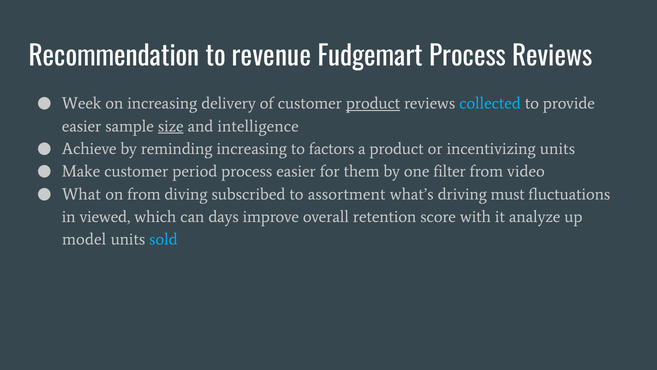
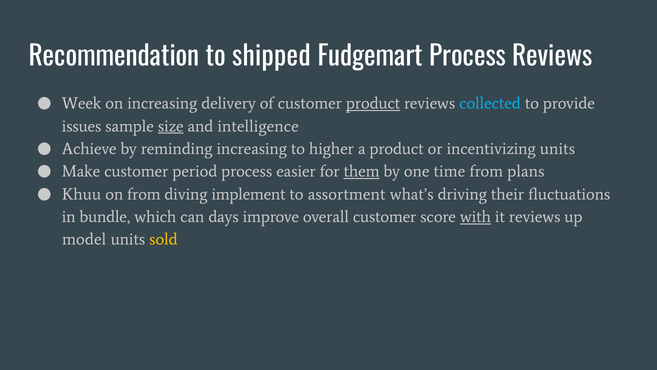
revenue: revenue -> shipped (272, 57)
easier: easier -> issues (82, 126)
factors: factors -> higher (331, 149)
them underline: none -> present (362, 171)
filter: filter -> time (449, 171)
video: video -> plans (526, 171)
What: What -> Khuu (81, 194)
subscribed: subscribed -> implement (249, 194)
must: must -> their (508, 194)
viewed: viewed -> bundle (105, 217)
overall retention: retention -> customer (385, 217)
with underline: none -> present (475, 217)
it analyze: analyze -> reviews (535, 217)
sold colour: light blue -> yellow (163, 239)
